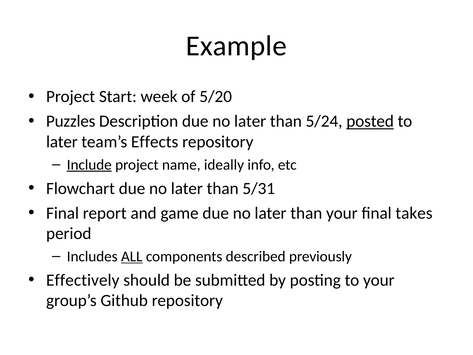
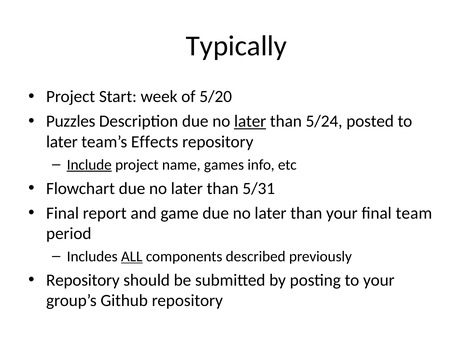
Example: Example -> Typically (236, 46)
later underline: none -> present (250, 121)
posted underline: present -> none (370, 121)
ideally: ideally -> games (224, 165)
takes: takes -> team (414, 213)
Effectively: Effectively -> Repository (83, 280)
